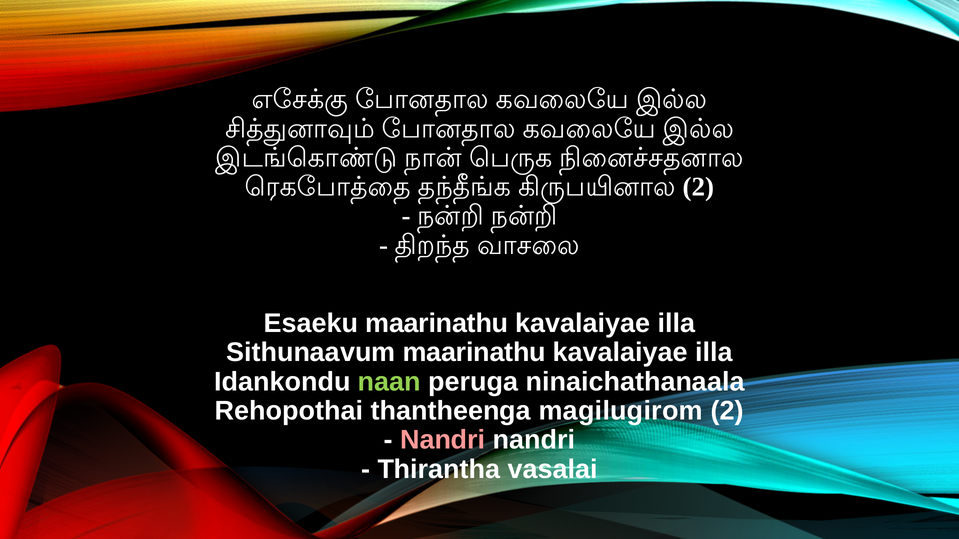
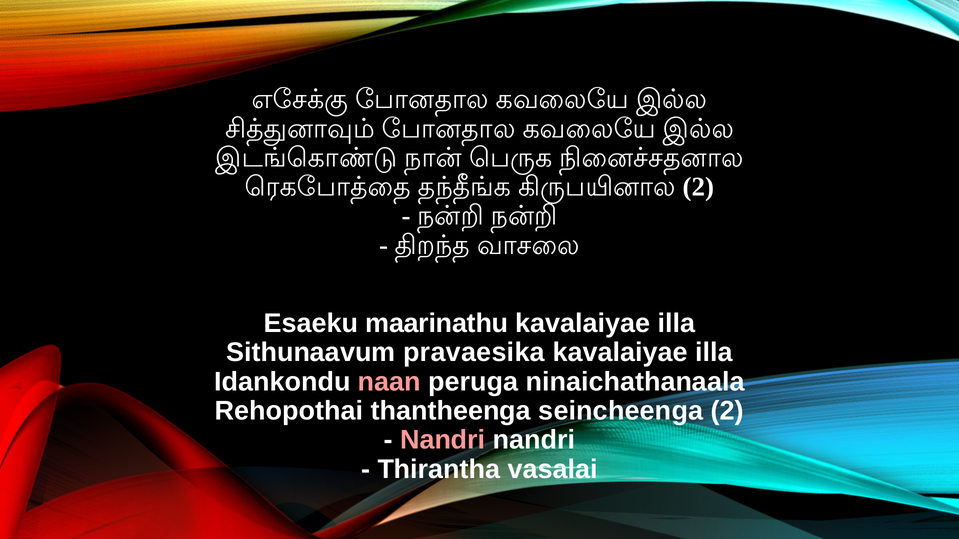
Sithunaavum maarinathu: maarinathu -> pravaesika (474, 353)
naan colour: light green -> pink (389, 382)
magilugirom: magilugirom -> seincheenga (621, 411)
